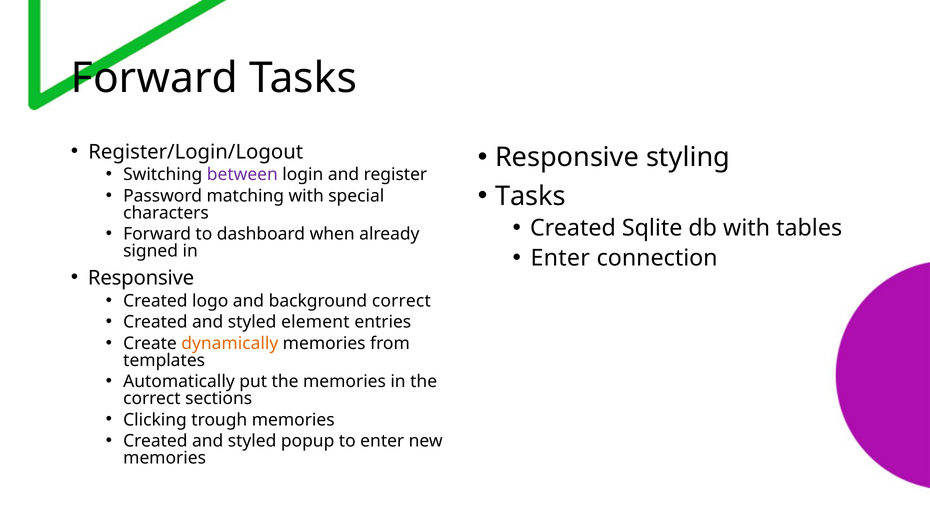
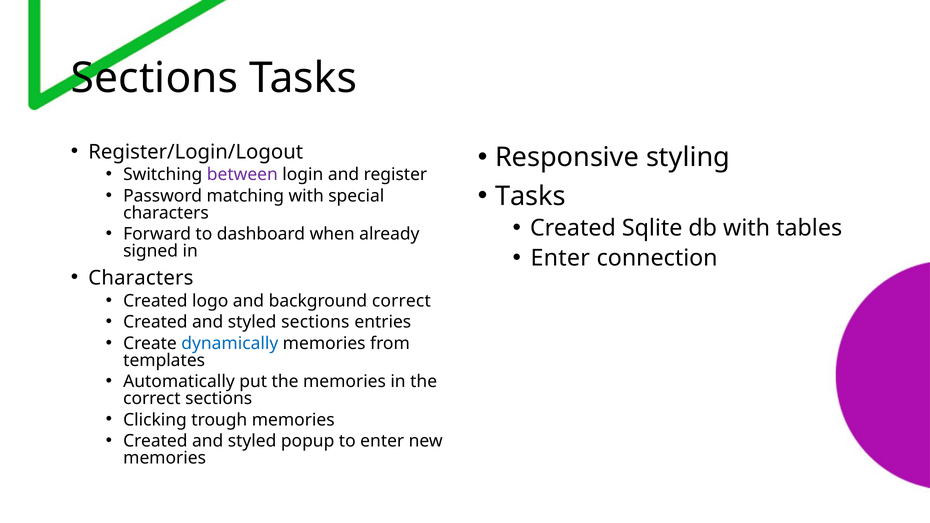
Forward: Forward -> Sections (155, 78)
Responsive: Responsive -> Characters (141, 278)
styled element: element -> sections (315, 322)
dynamically colour: orange -> blue (230, 343)
